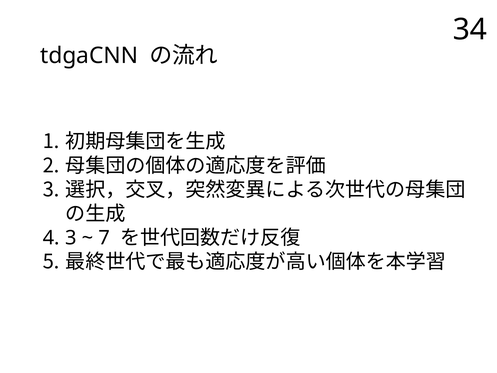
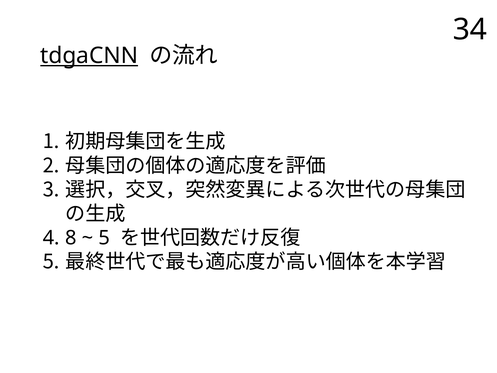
tdgaCNN underline: none -> present (89, 56)
3: 3 -> 8 (71, 238)
7: 7 -> 5 (104, 238)
